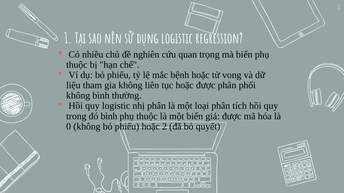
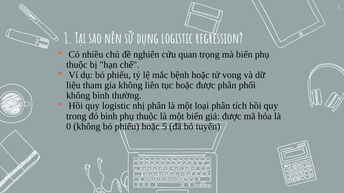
2: 2 -> 5 (164, 127)
quyết: quyết -> tuyến (208, 127)
